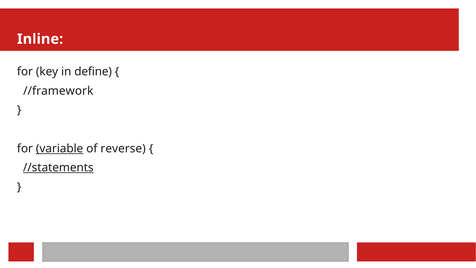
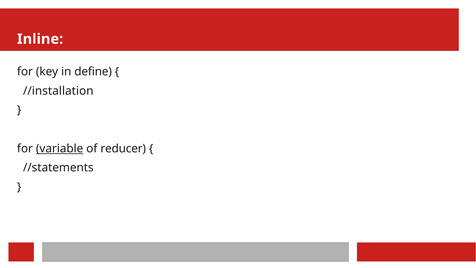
//framework: //framework -> //installation (58, 91)
reverse: reverse -> reducer (123, 148)
//statements underline: present -> none (58, 168)
